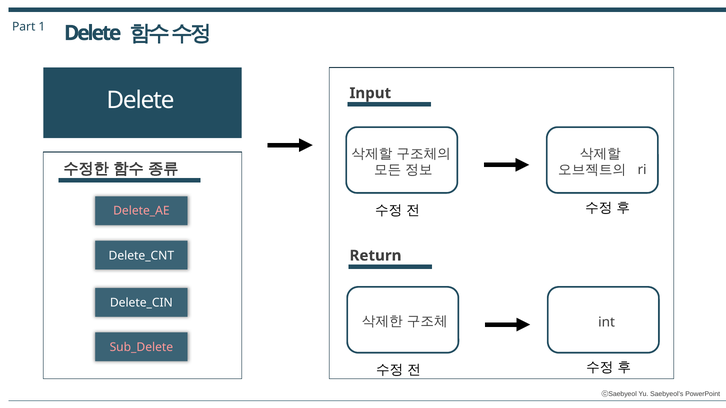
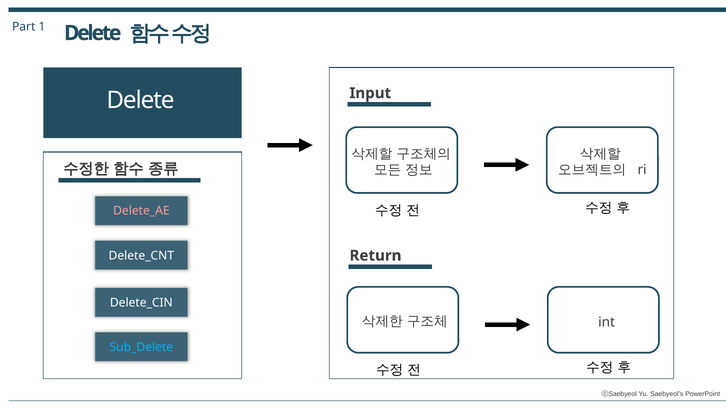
Sub_Delete colour: pink -> light blue (141, 348)
